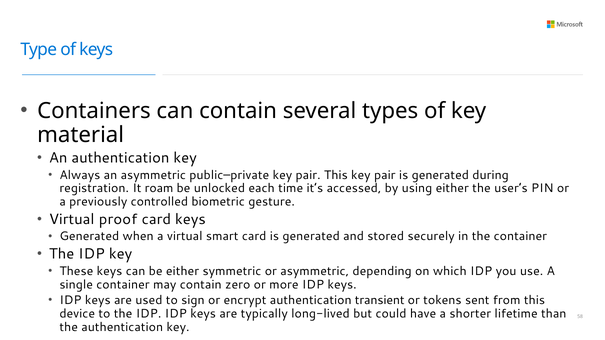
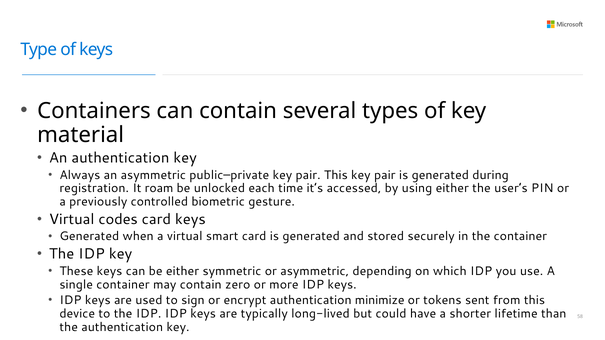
proof: proof -> codes (118, 219)
transient: transient -> minimize (380, 300)
